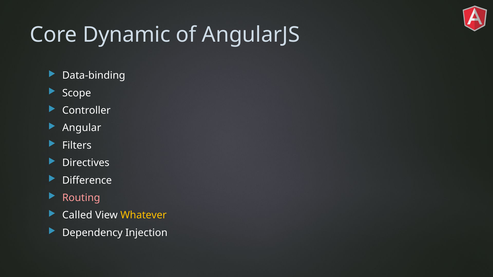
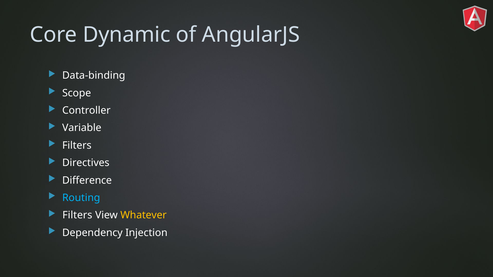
Angular: Angular -> Variable (82, 128)
Routing colour: pink -> light blue (81, 198)
Called: Called -> Filters (77, 215)
